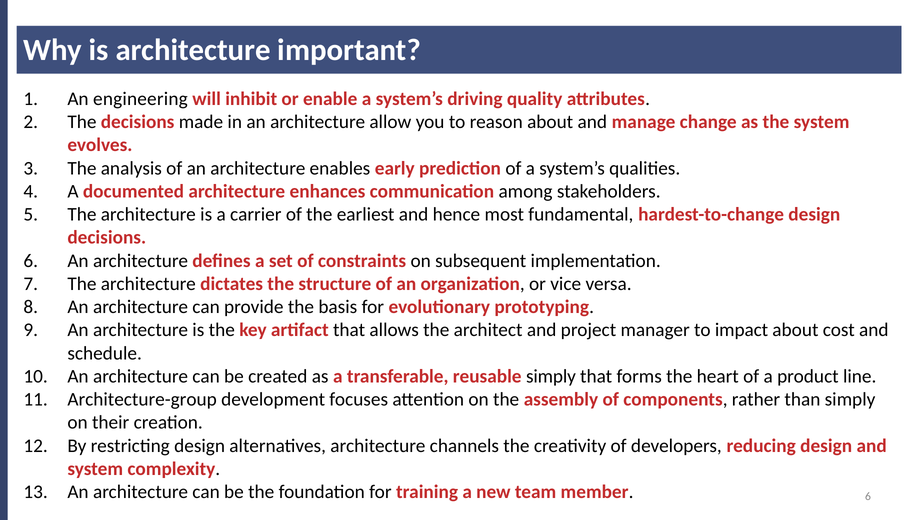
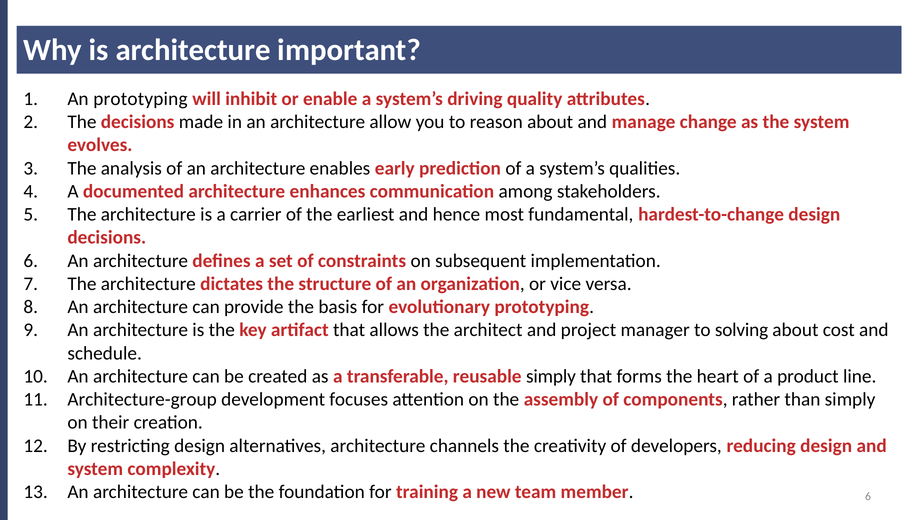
An engineering: engineering -> prototyping (140, 99)
impact: impact -> solving (742, 330)
